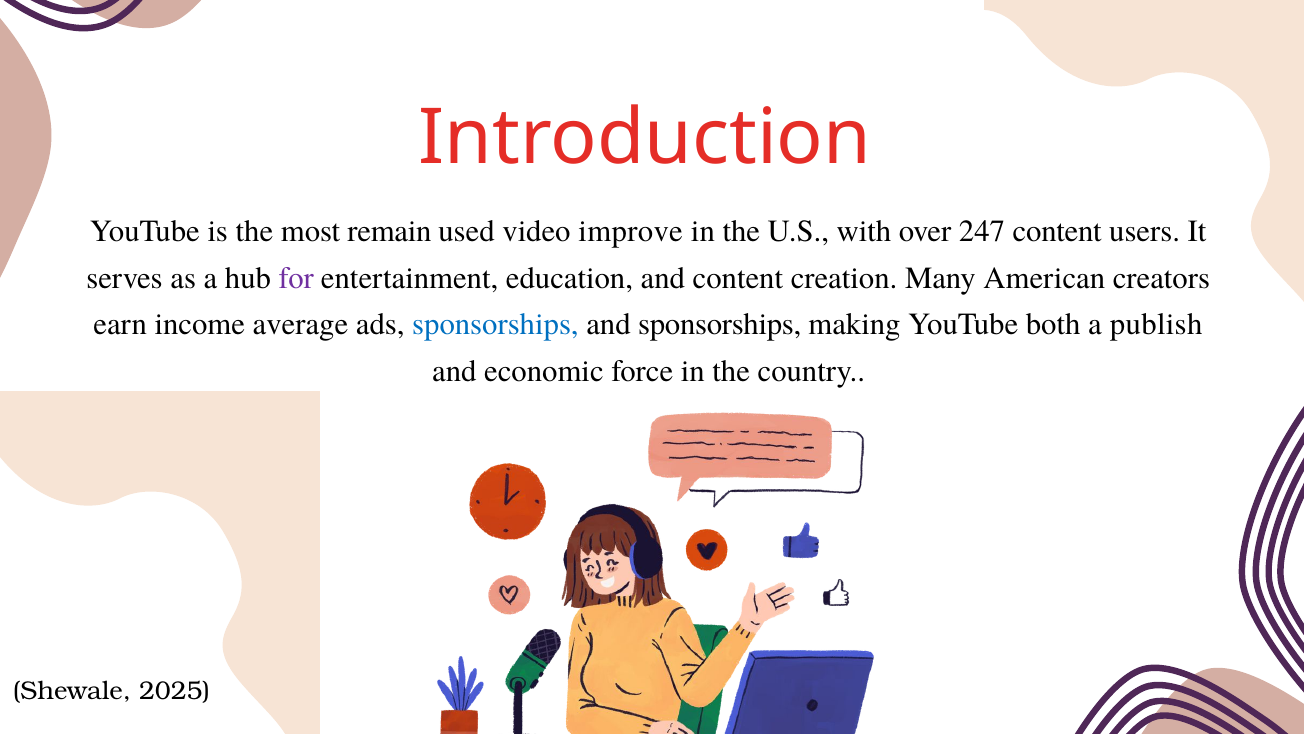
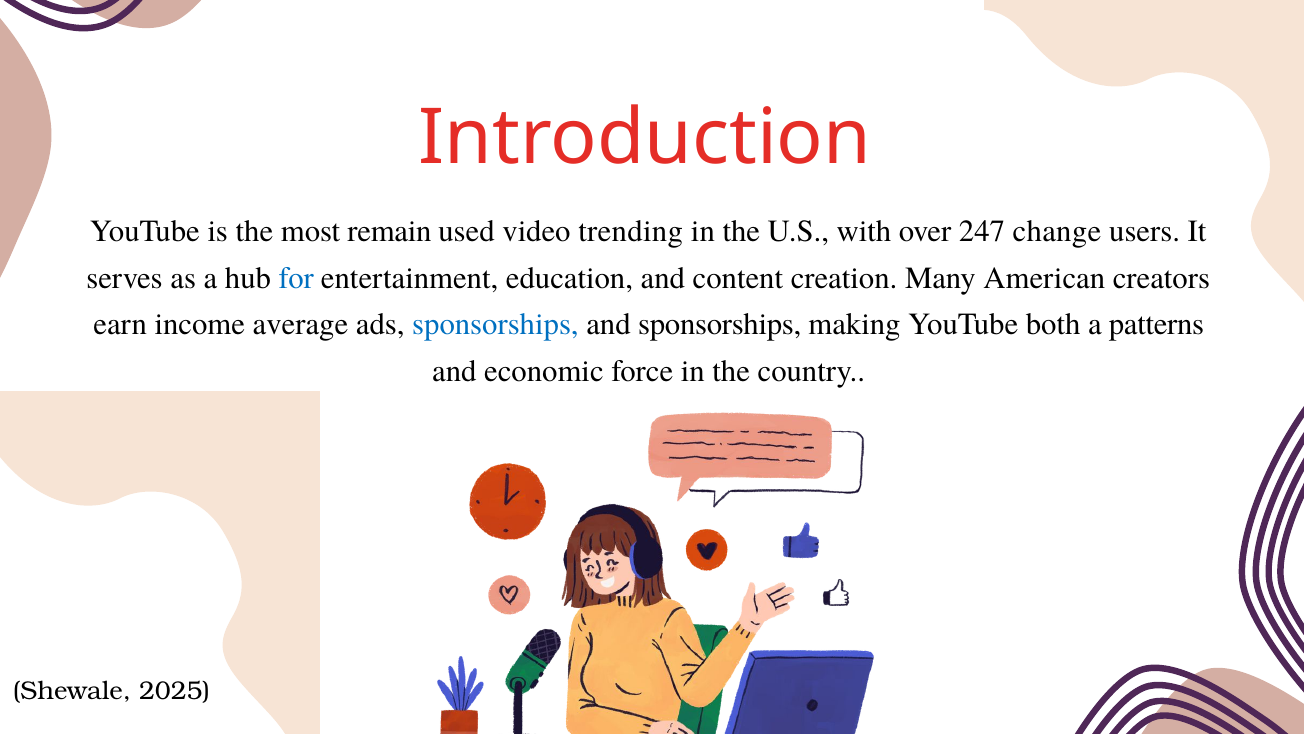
improve: improve -> trending (631, 231)
247 content: content -> change (1057, 231)
for colour: purple -> blue (296, 278)
publish: publish -> patterns (1156, 324)
